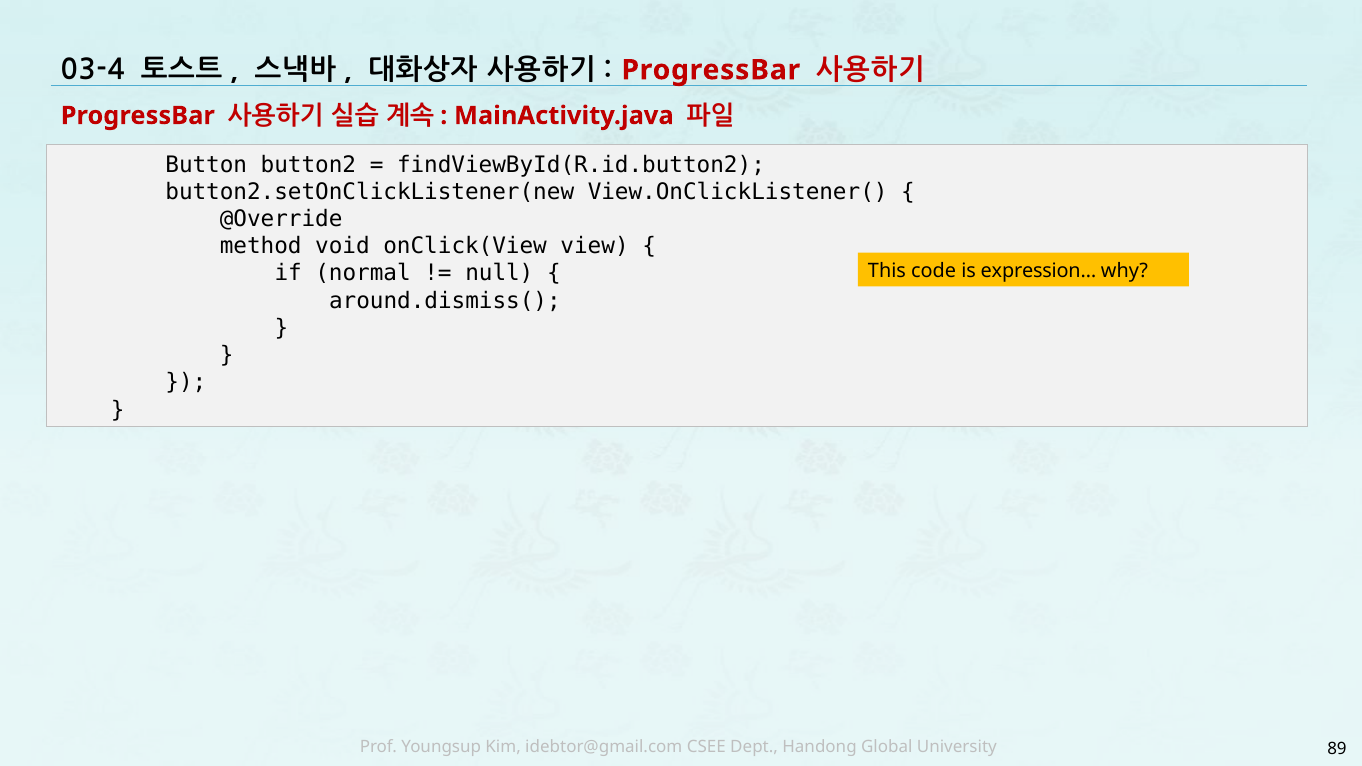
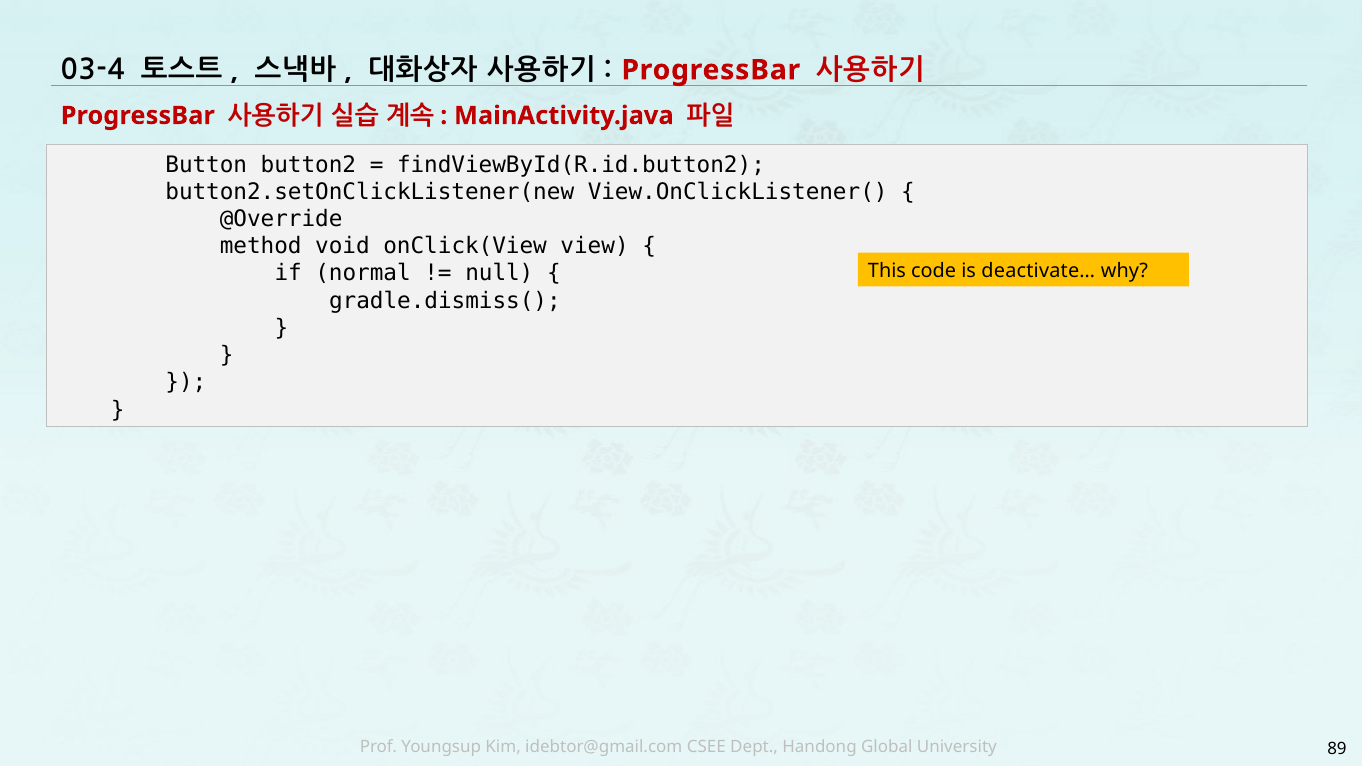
expression…: expression… -> deactivate… (1038, 271)
around.dismiss(: around.dismiss( -> gradle.dismiss( (445, 301)
